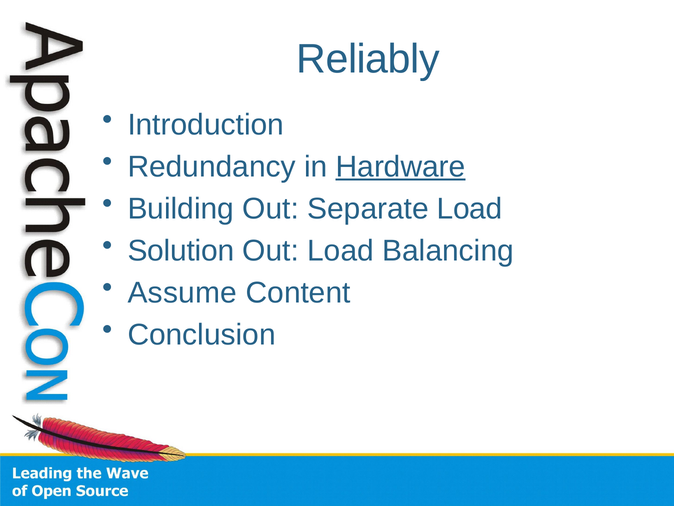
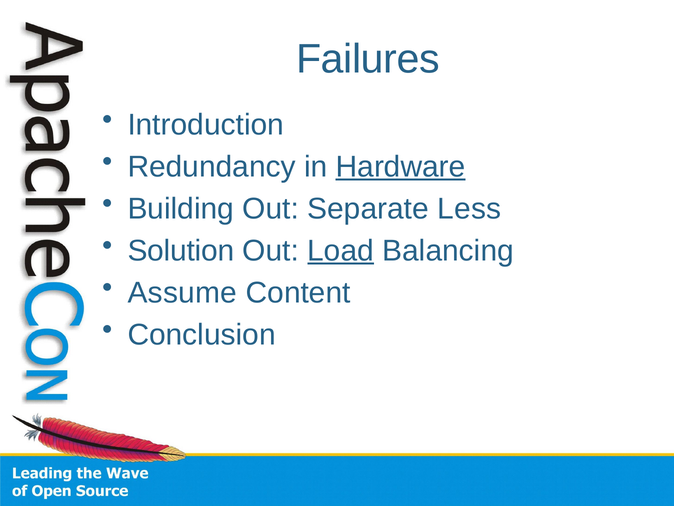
Reliably: Reliably -> Failures (368, 59)
Separate Load: Load -> Less (469, 208)
Load underline: none -> present (341, 250)
